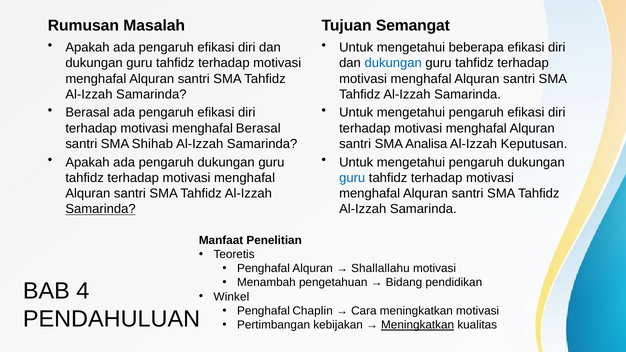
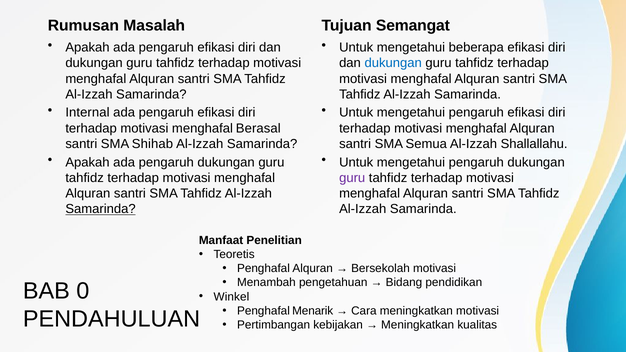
Berasal: Berasal -> Internal (87, 113)
Analisa: Analisa -> Semua (426, 144)
Keputusan: Keputusan -> Shallallahu (534, 144)
guru colour: blue -> purple (352, 178)
Shallallahu: Shallallahu -> Bersekolah (380, 269)
4: 4 -> 0 (83, 291)
Chaplin: Chaplin -> Menarik (313, 311)
Meningkatkan underline: present -> none (418, 325)
